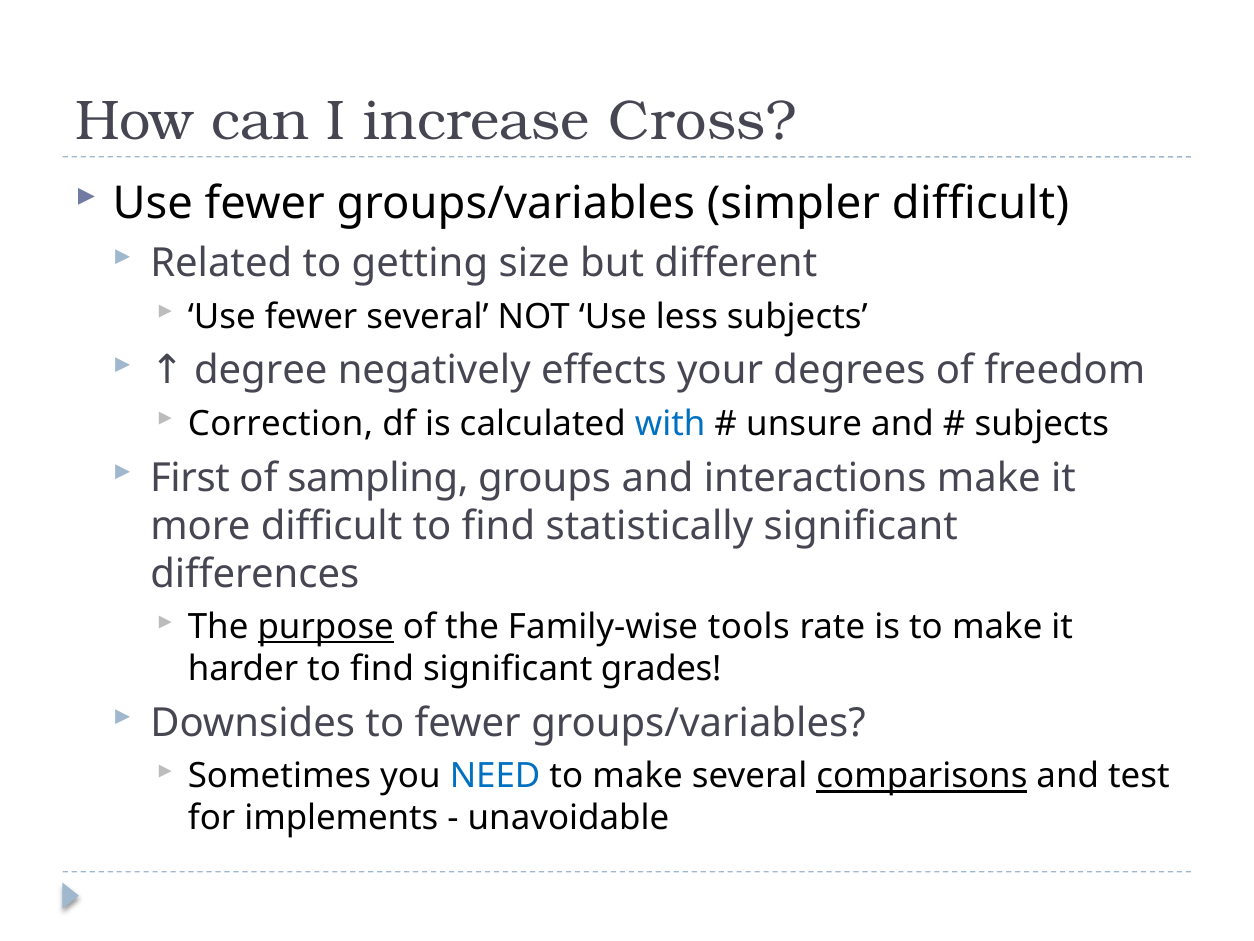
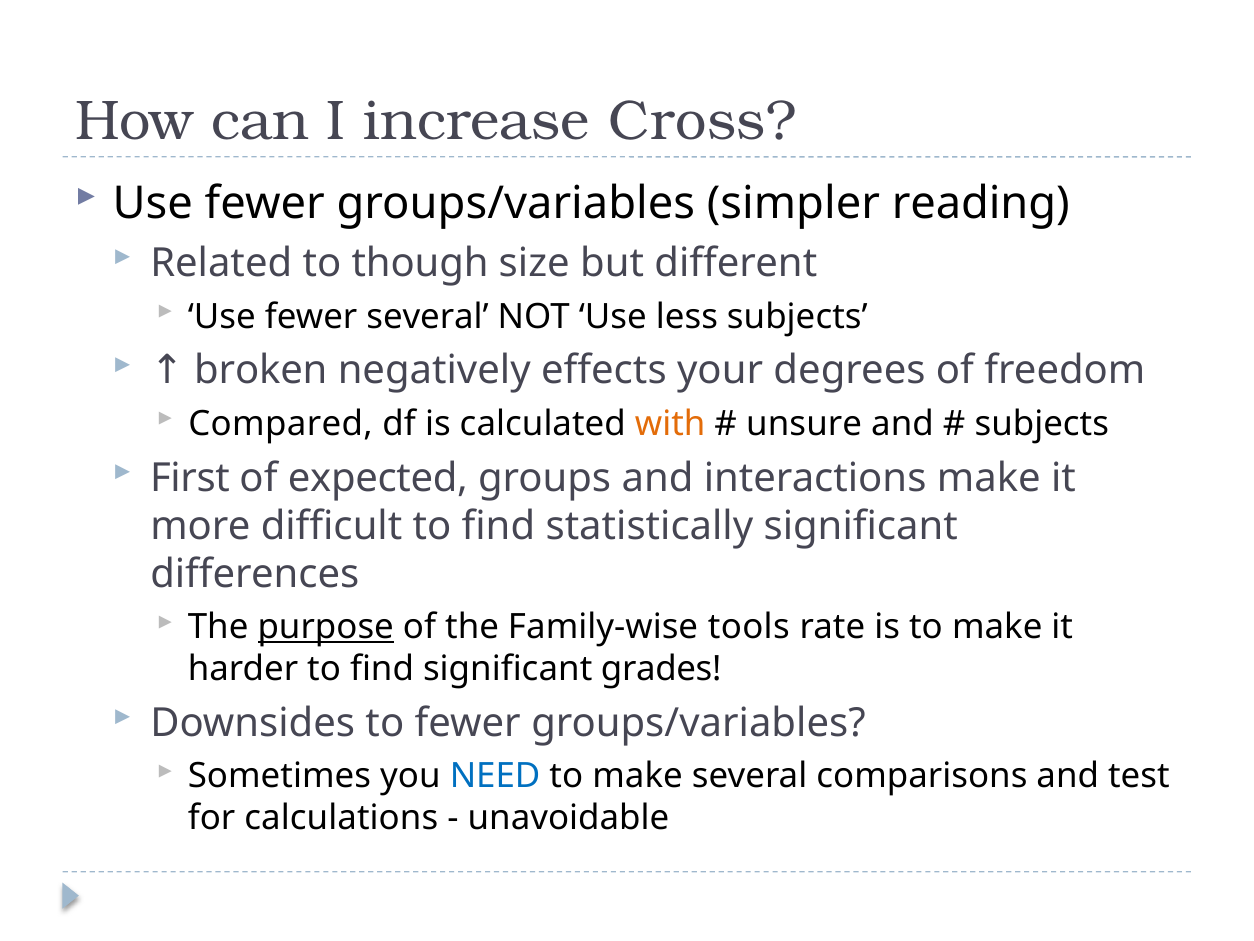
simpler difficult: difficult -> reading (981, 204)
getting: getting -> though (420, 263)
degree: degree -> broken (261, 370)
Correction: Correction -> Compared (280, 424)
with colour: blue -> orange (670, 424)
sampling: sampling -> expected (378, 478)
comparisons underline: present -> none (922, 776)
implements: implements -> calculations (341, 818)
